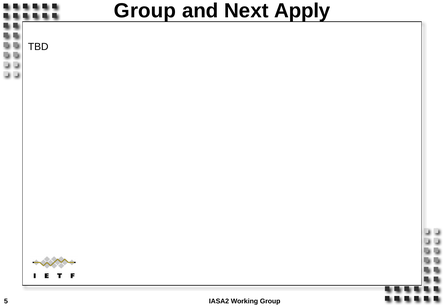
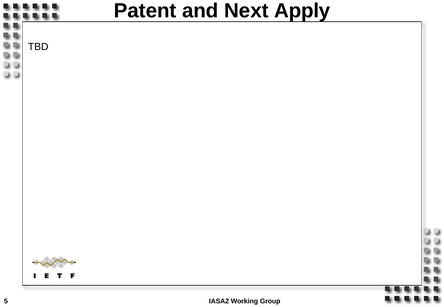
Group: Group -> Patent (145, 11)
